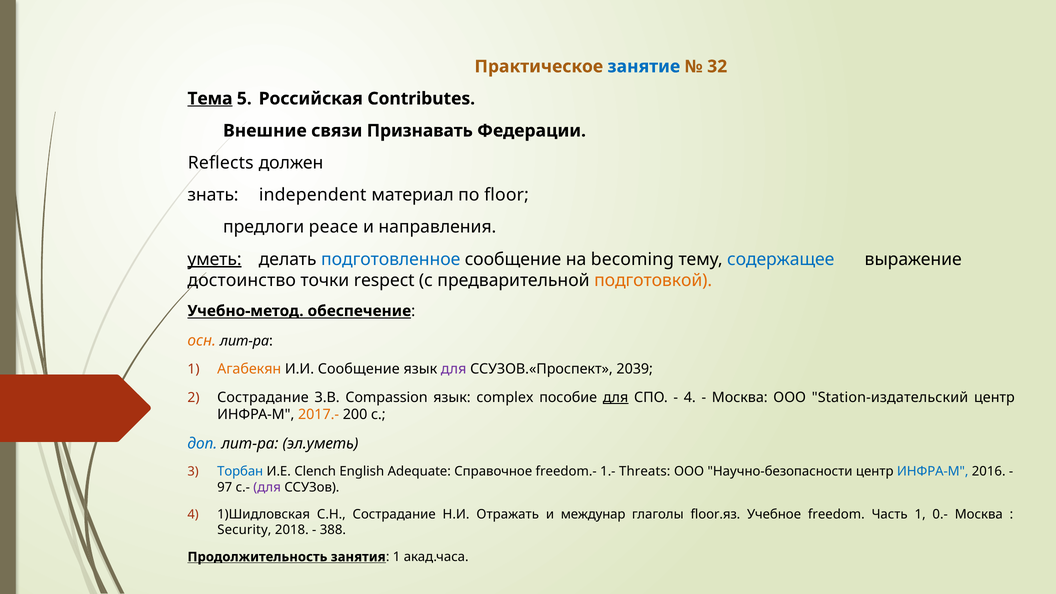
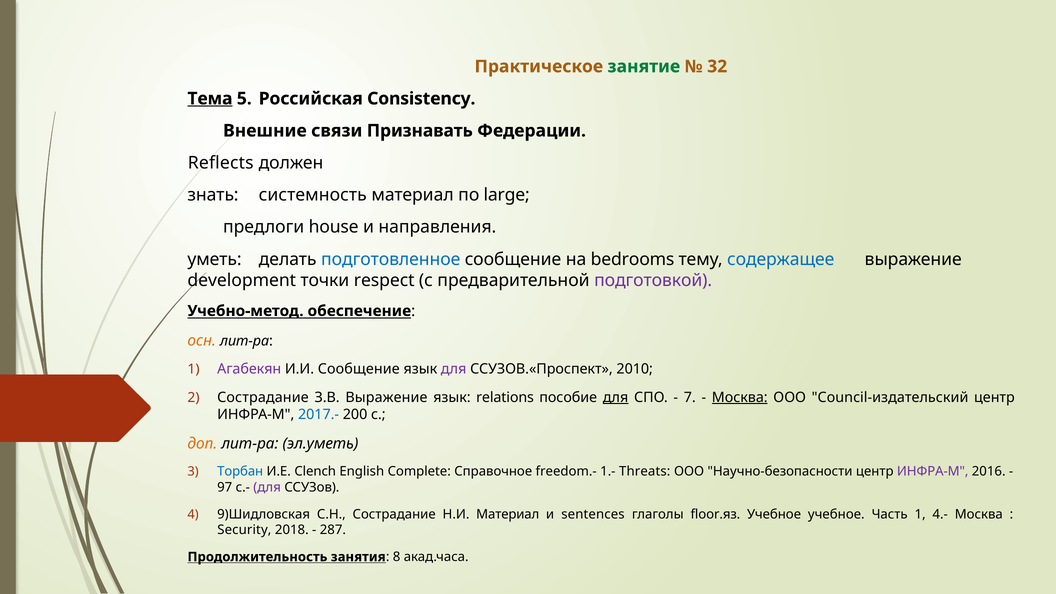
занятие colour: blue -> green (644, 67)
Contributes: Contributes -> Consistency (421, 99)
independent: independent -> системность (313, 195)
floor: floor -> large (507, 195)
peace: peace -> house (334, 227)
уметь underline: present -> none (215, 259)
becoming: becoming -> bedrooms (633, 259)
достоинство: достоинство -> development (242, 280)
подготовкой colour: orange -> purple (653, 280)
Агабекян colour: orange -> purple (249, 369)
2039: 2039 -> 2010 (635, 369)
З.В Compassion: Compassion -> Выражение (386, 397)
complex: complex -> relations (505, 397)
4: 4 -> 7 (690, 397)
Москва underline: none -> present (740, 397)
Station-издательский: Station-издательский -> Council-издательский (890, 397)
2017.- colour: orange -> blue (319, 415)
доп colour: blue -> orange (202, 444)
Adequate: Adequate -> Complete (419, 472)
ИНФРА-М colour: blue -> purple (933, 472)
1)Шидловская: 1)Шидловская -> 9)Шидловская (264, 514)
Н.И Отражать: Отражать -> Материал (508, 514)
междунар: междунар -> sentences (593, 514)
Учебное freedom: freedom -> учебное (836, 514)
0.-: 0.- -> 4.- (940, 514)
388: 388 -> 287 (333, 530)
занятия 1: 1 -> 8 (397, 557)
